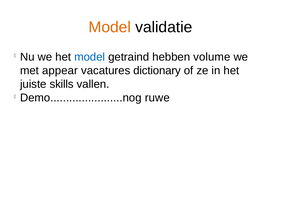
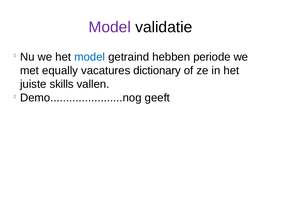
Model colour: orange -> purple (110, 27)
volume: volume -> periode (212, 57)
appear: appear -> equally (60, 71)
ruwe: ruwe -> geeft (157, 98)
